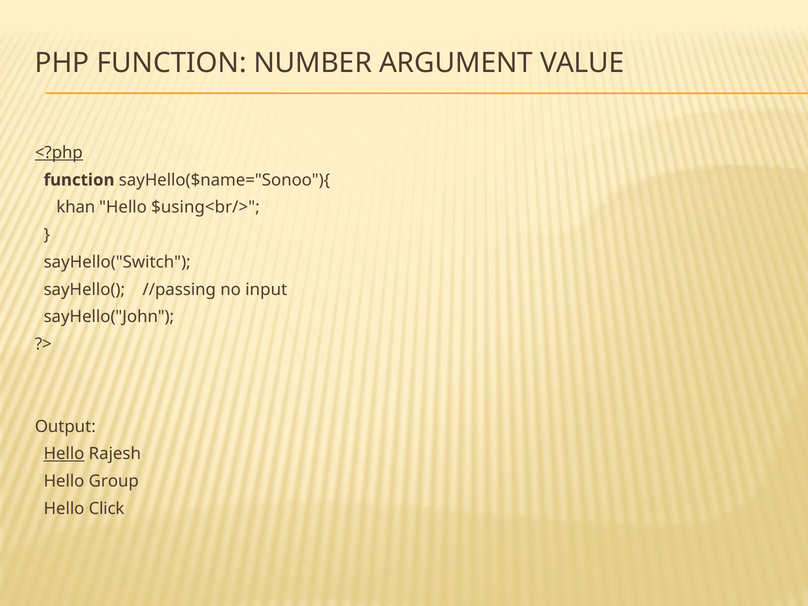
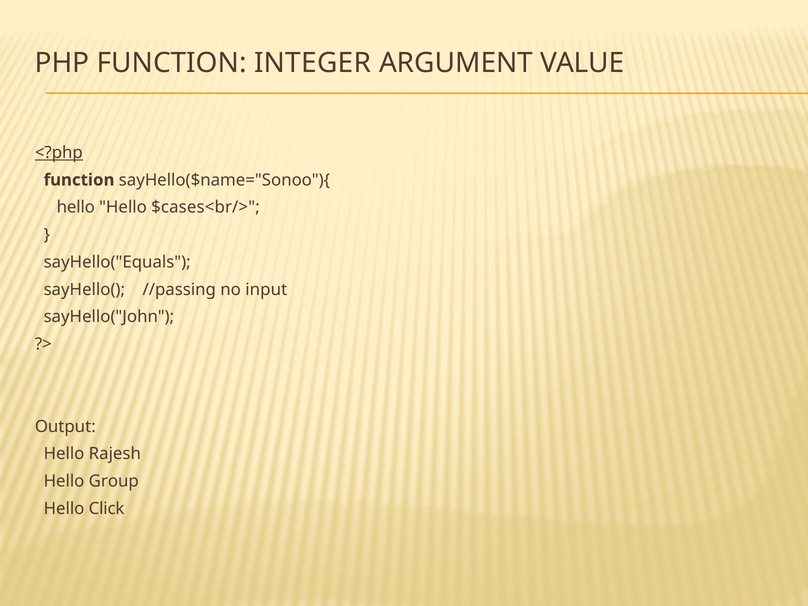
NUMBER: NUMBER -> INTEGER (313, 63)
khan: khan -> hello (76, 207)
$using<br/>: $using<br/> -> $cases<br/> (205, 207)
sayHello("Switch: sayHello("Switch -> sayHello("Equals (117, 262)
Hello underline: present -> none (64, 454)
